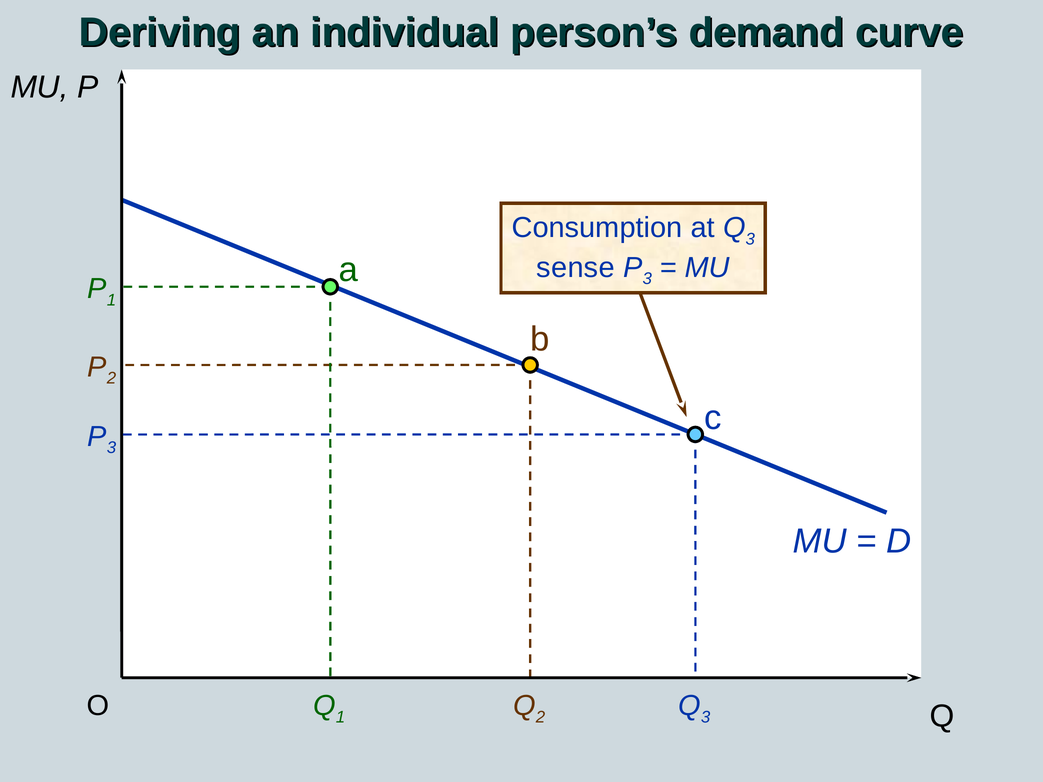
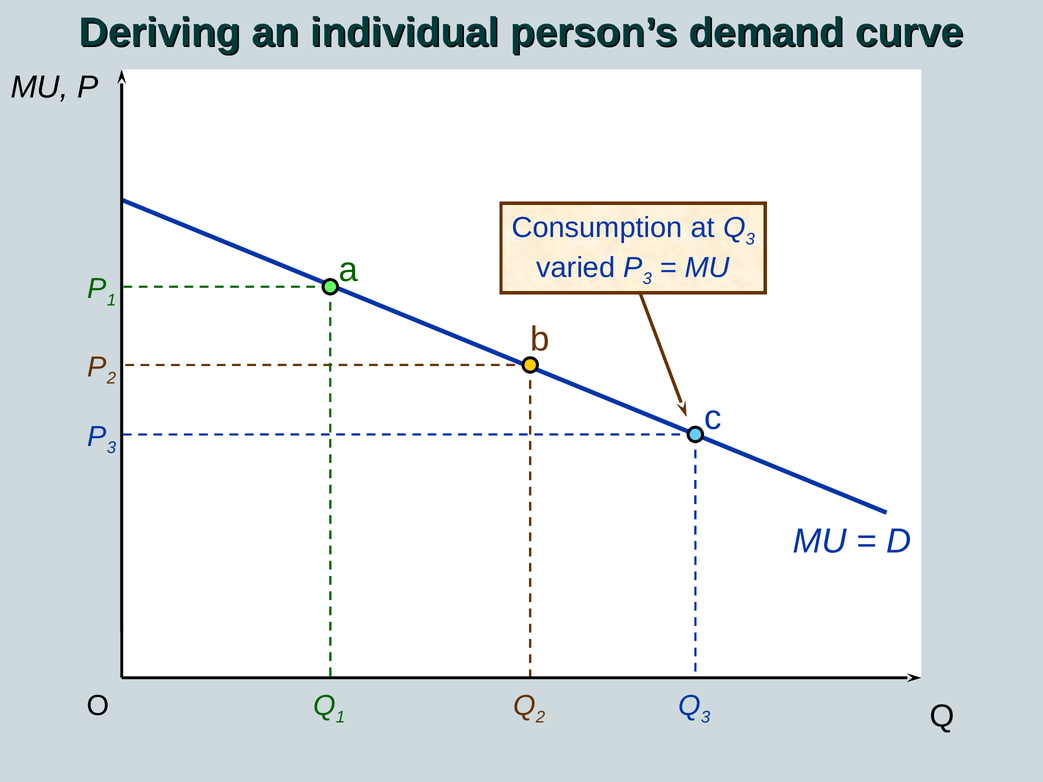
sense: sense -> varied (576, 268)
